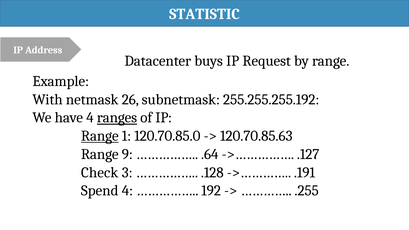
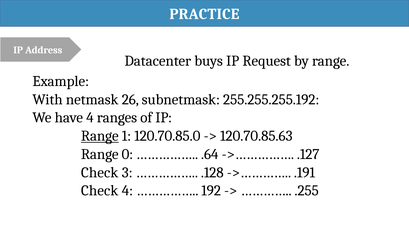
STATISTIC: STATISTIC -> PRACTICE (204, 14)
ranges underline: present -> none (117, 118)
9: 9 -> 0 (127, 154)
Spend: Spend -> Check (100, 191)
